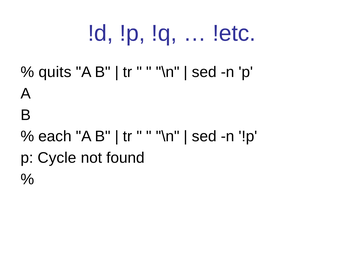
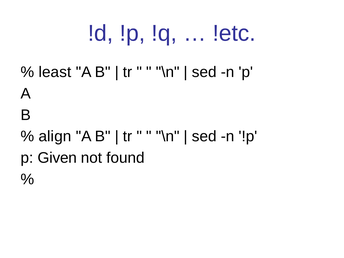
quits: quits -> least (55, 72)
each: each -> align (55, 136)
Cycle: Cycle -> Given (57, 158)
